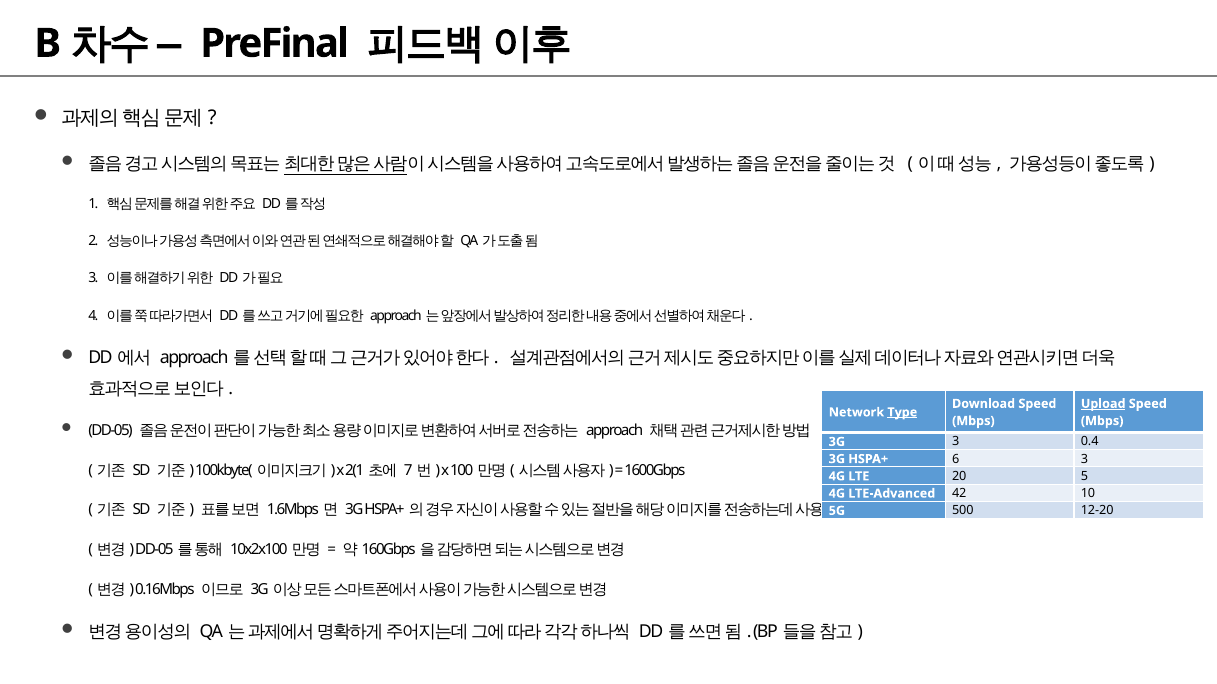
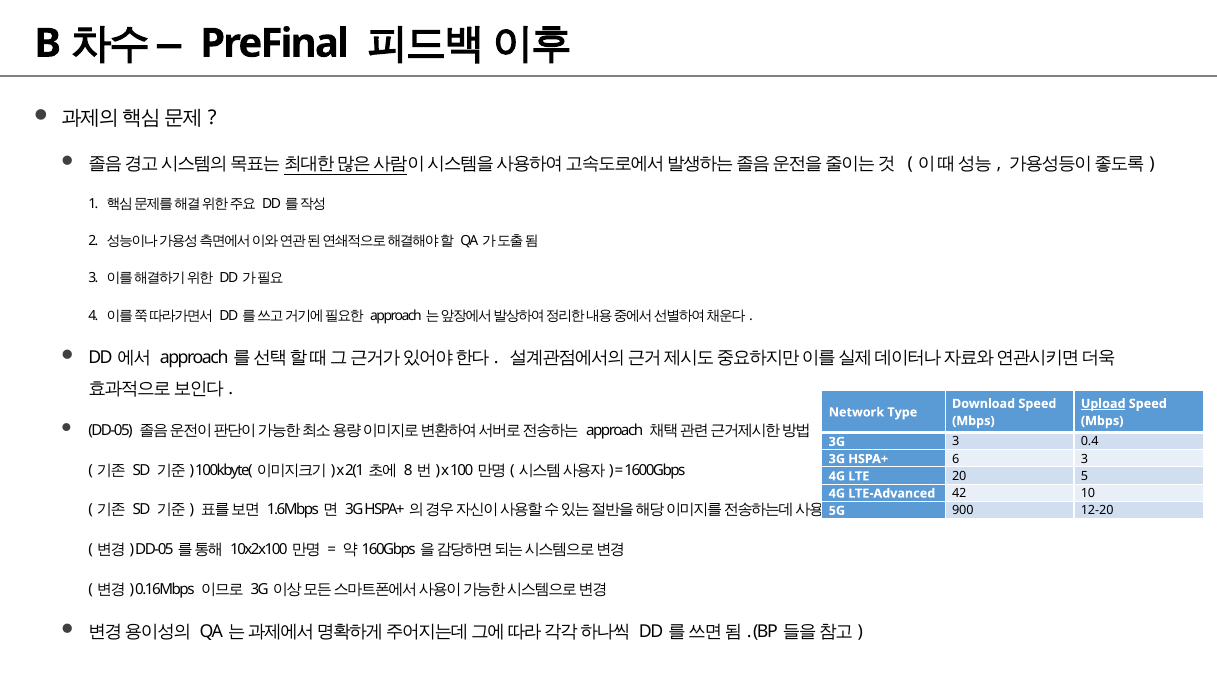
Type underline: present -> none (902, 413)
7: 7 -> 8 (408, 470)
500: 500 -> 900 (963, 511)
